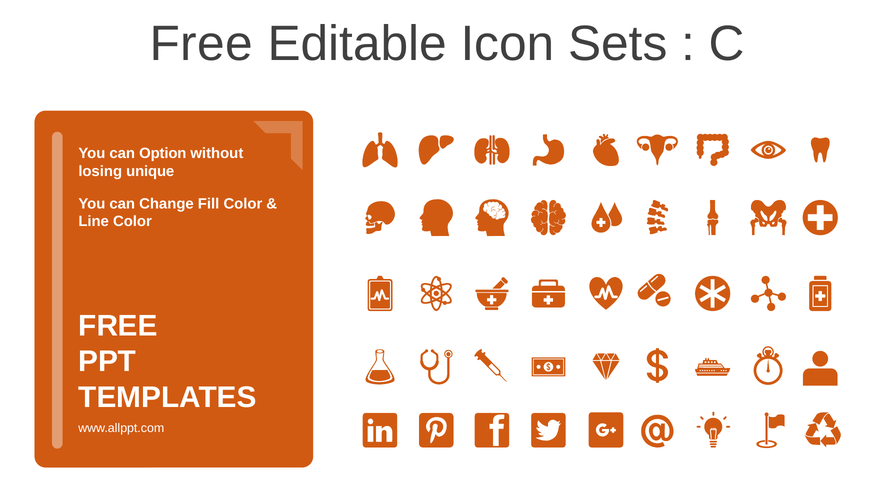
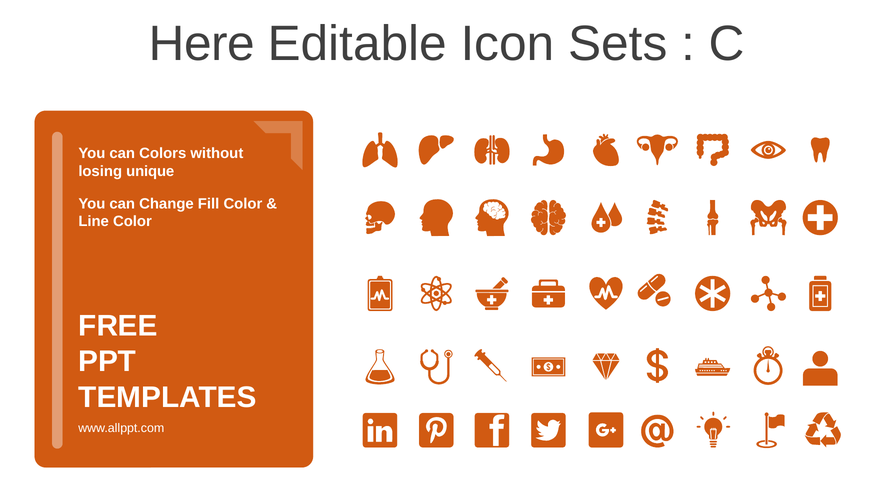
Free: Free -> Here (202, 44)
Option: Option -> Colors (163, 153)
